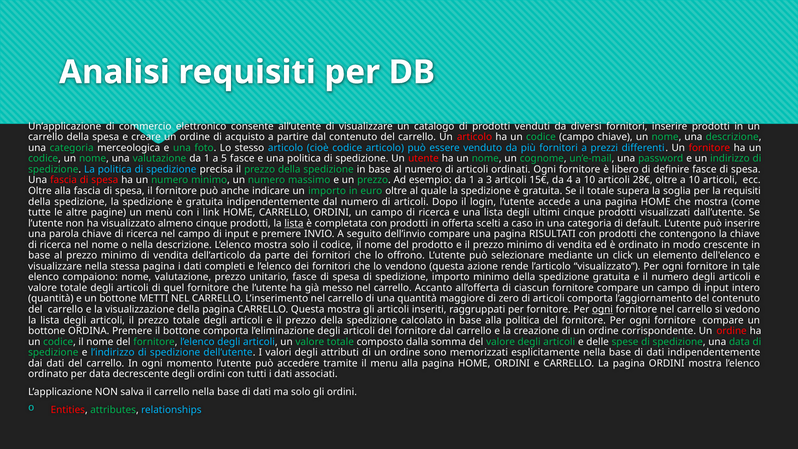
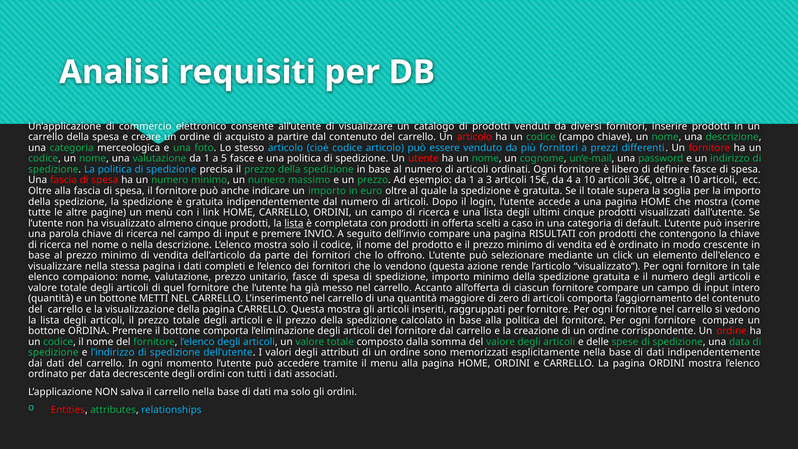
28€: 28€ -> 36€ (643, 180)
la requisiti: requisiti -> importo (742, 191)
ogni underline: present -> none (602, 309)
